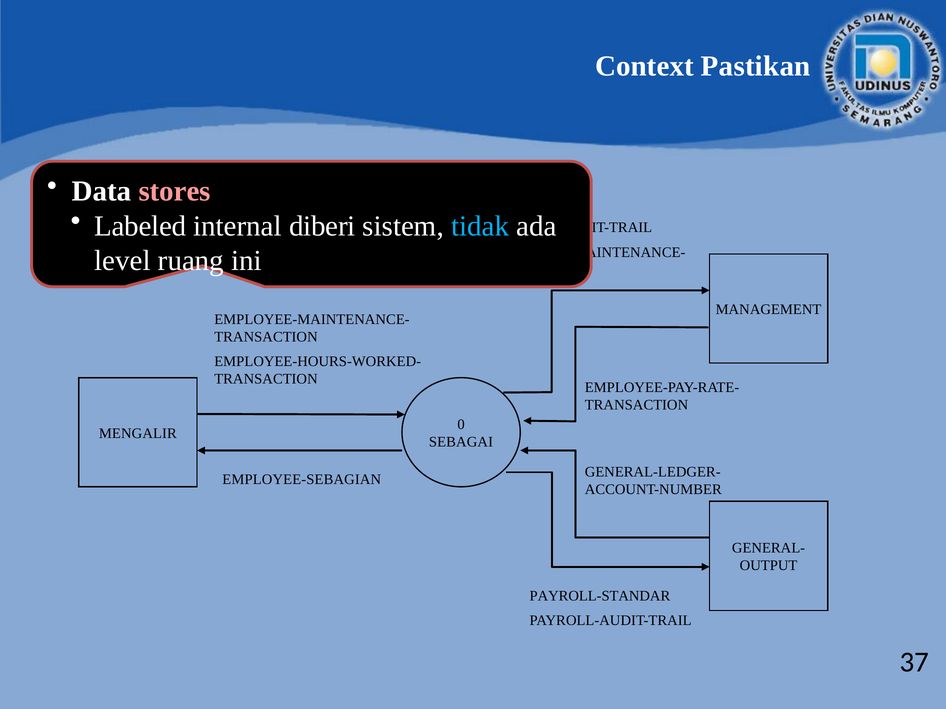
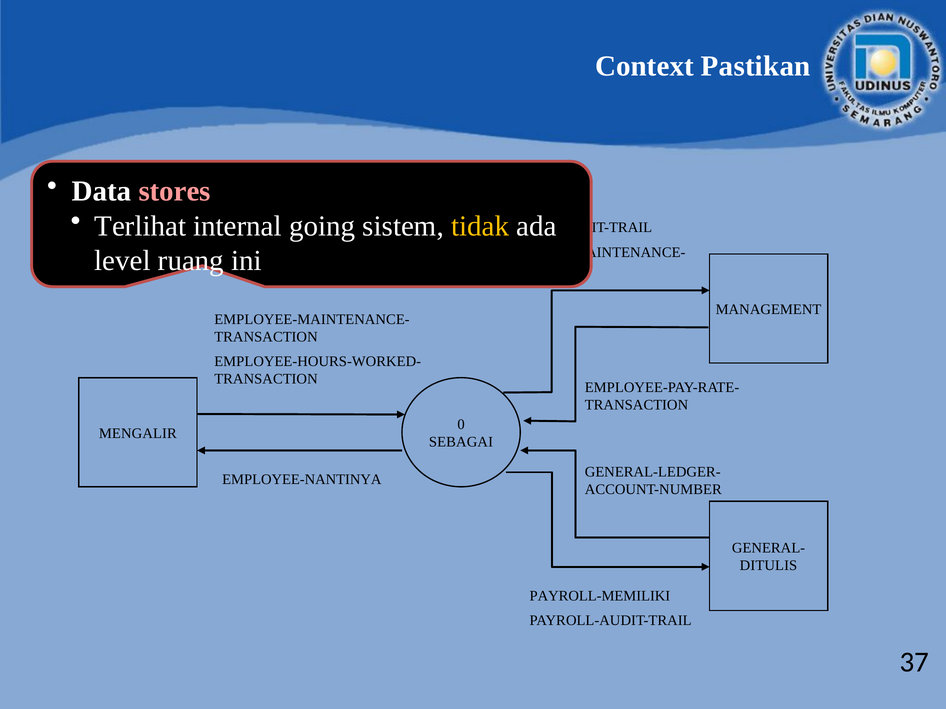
Labeled: Labeled -> Terlihat (140, 226)
diberi: diberi -> going (322, 226)
tidak colour: light blue -> yellow (480, 226)
EMPLOYEE-SEBAGIAN: EMPLOYEE-SEBAGIAN -> EMPLOYEE-NANTINYA (302, 480)
OUTPUT: OUTPUT -> DITULIS (768, 566)
PAYROLL-STANDAR: PAYROLL-STANDAR -> PAYROLL-MEMILIKI (600, 596)
